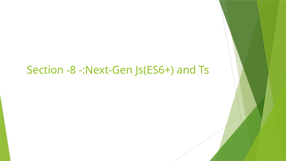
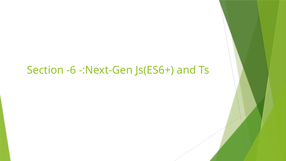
-8: -8 -> -6 (71, 70)
